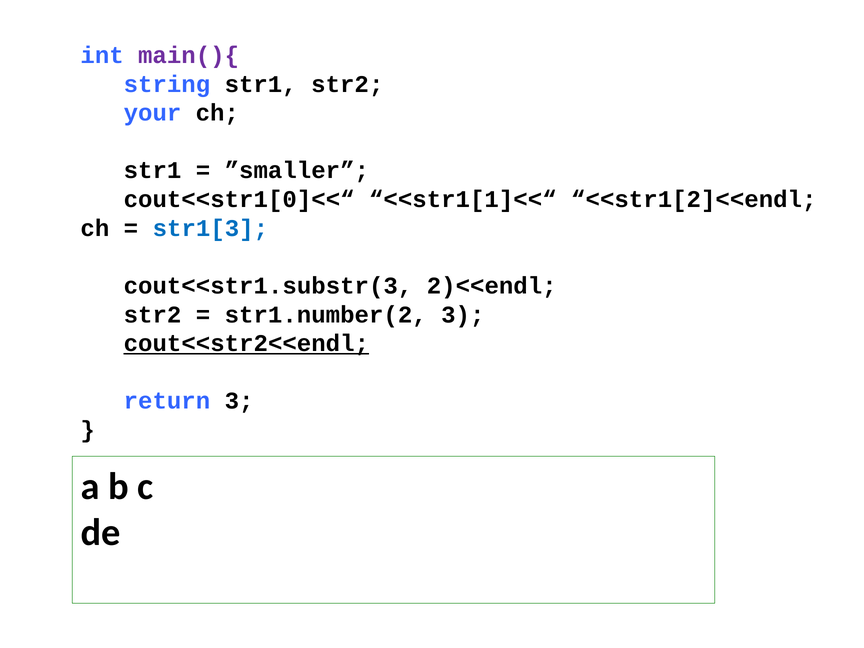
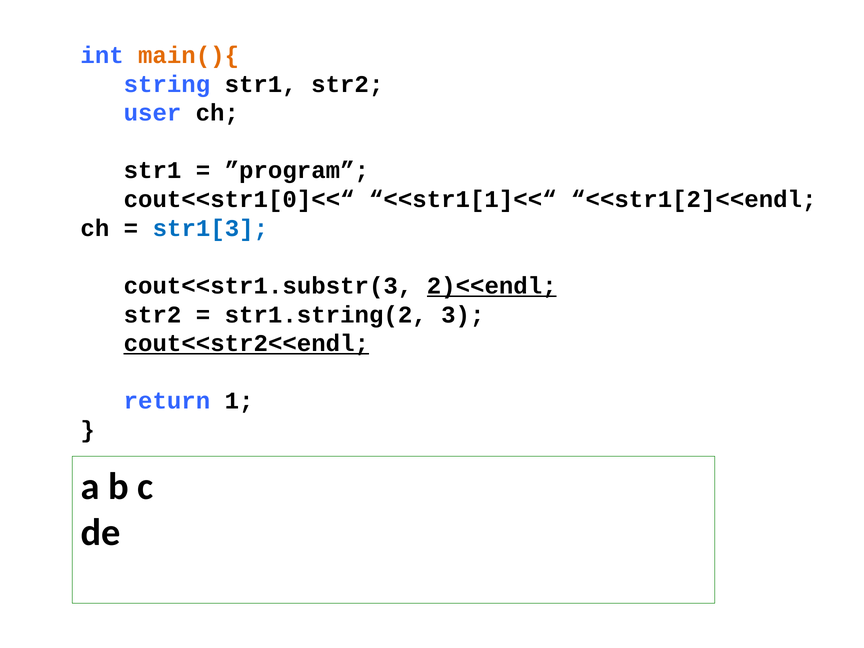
main(){ colour: purple -> orange (189, 55)
your: your -> user (153, 113)
”smaller: ”smaller -> ”program (297, 171)
2)<<endl underline: none -> present (492, 286)
str1.number(2: str1.number(2 -> str1.string(2 (326, 315)
return 3: 3 -> 1 (239, 401)
